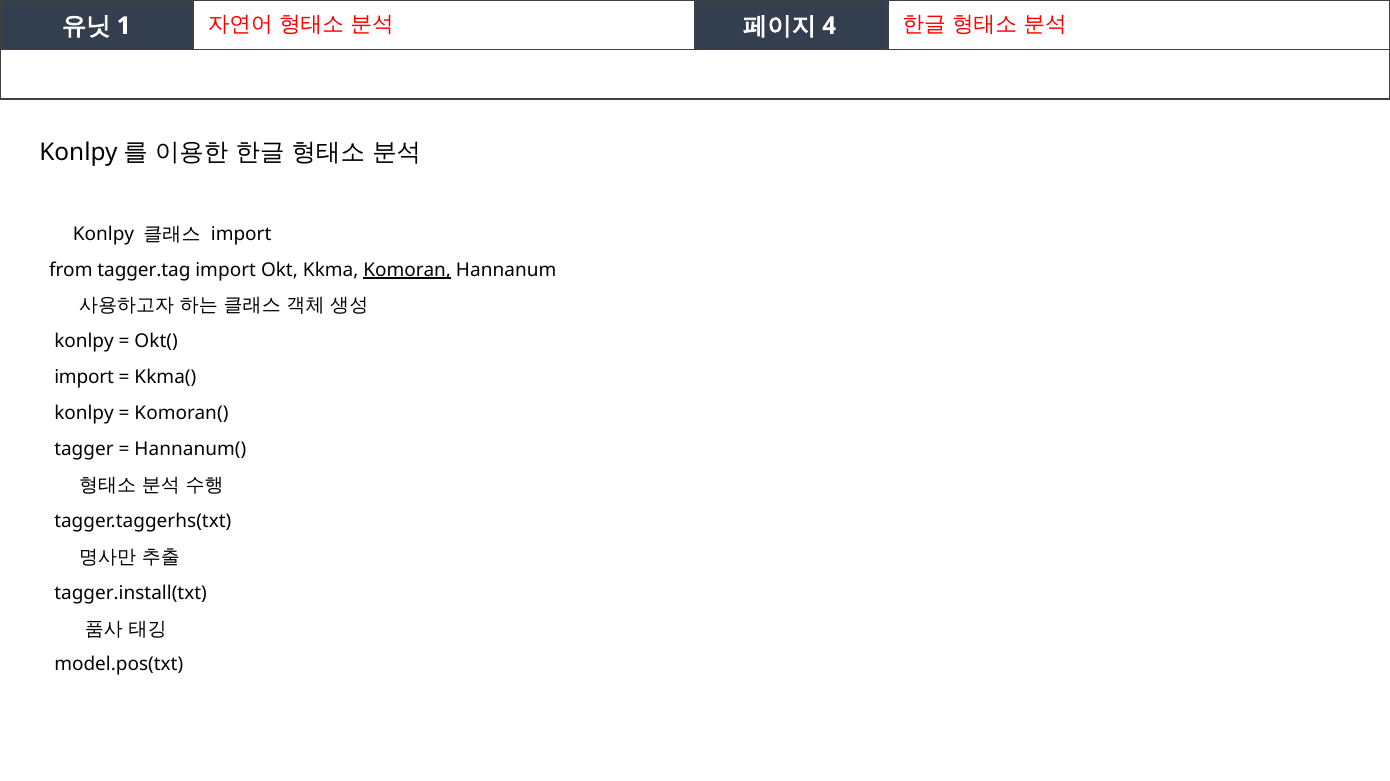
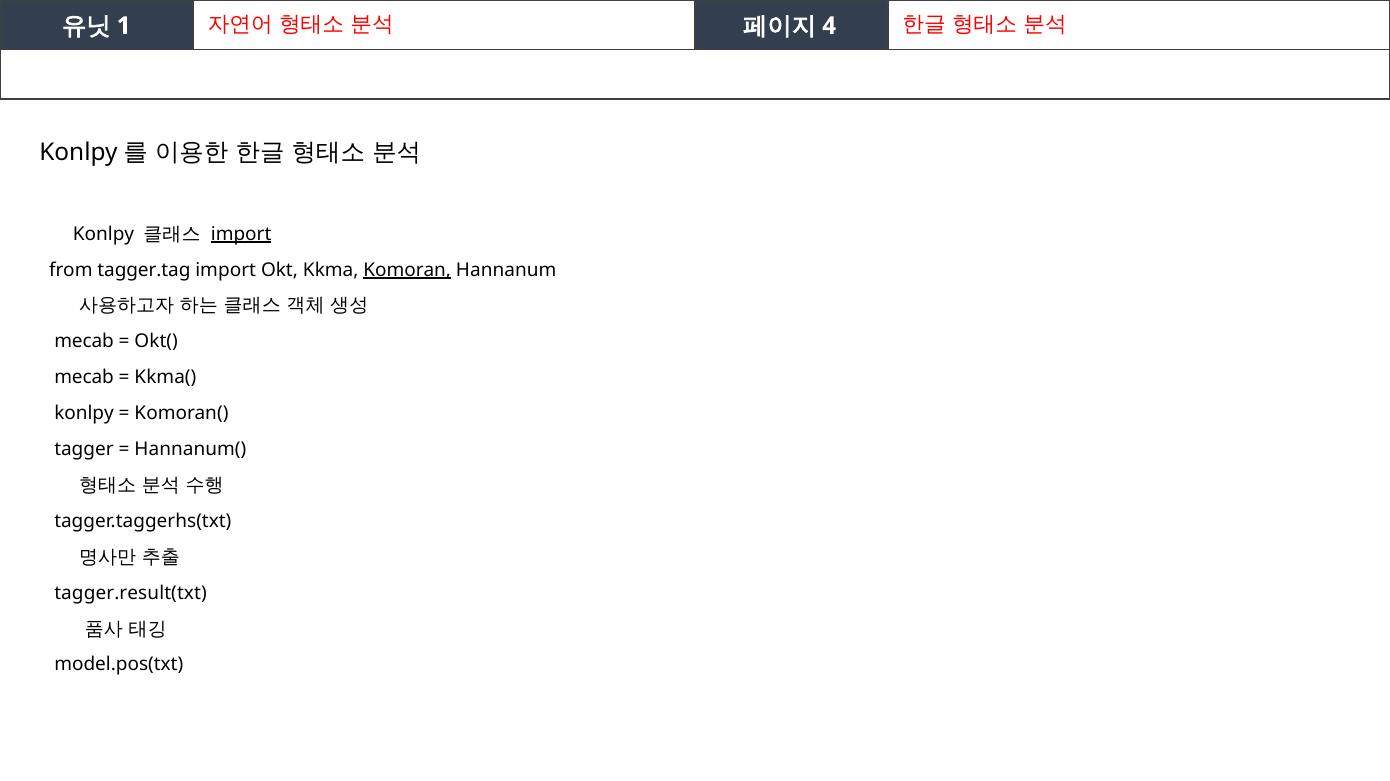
import underline: none -> present (241, 234)
konlpy: konlpy -> mecab (84, 342)
import: import -> mecab (84, 378)
tagger.install(txt: tagger.install(txt -> tagger.result(txt (131, 593)
